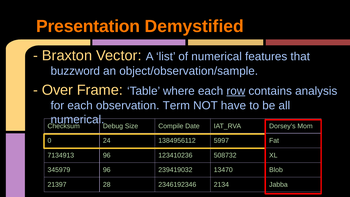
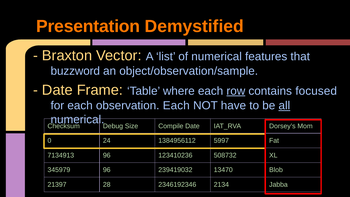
Over: Over -> Date (57, 90)
analysis: analysis -> focused (316, 91)
observation Term: Term -> Each (176, 105)
all underline: none -> present (284, 105)
